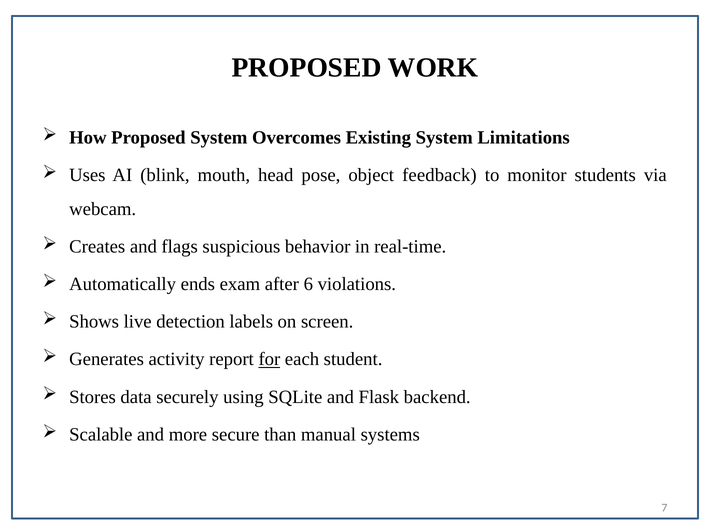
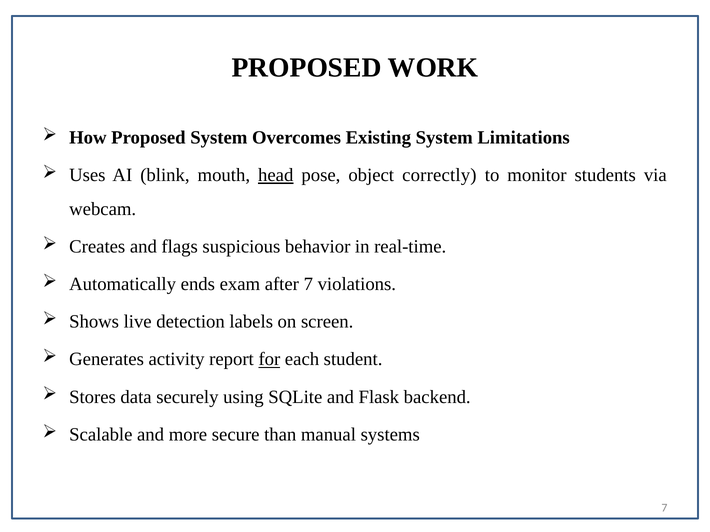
head underline: none -> present (276, 175)
feedback: feedback -> correctly (439, 175)
after 6: 6 -> 7 (308, 284)
